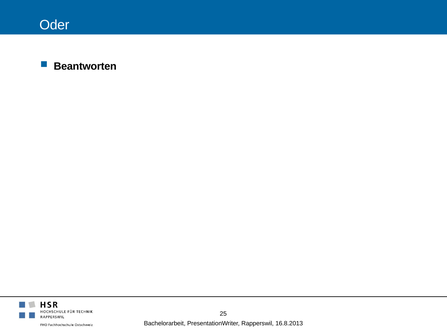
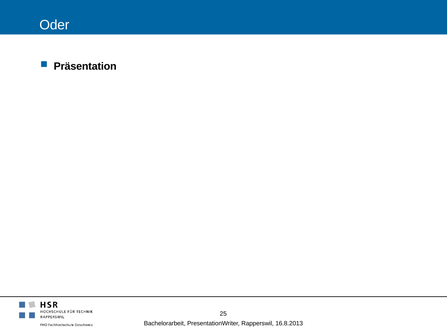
Beantworten: Beantworten -> Präsentation (85, 66)
